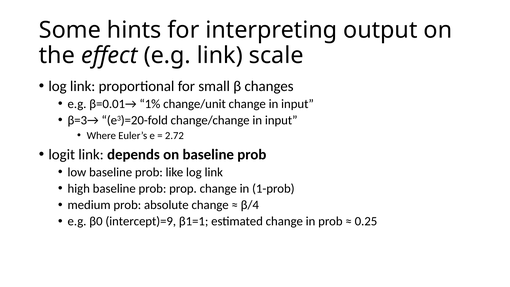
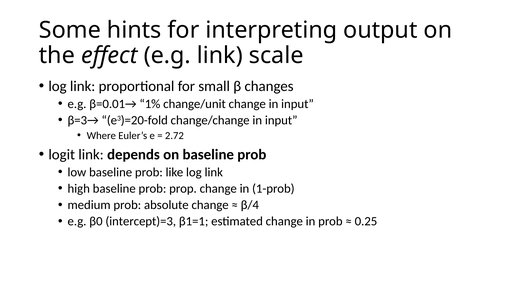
intercept)=9: intercept)=9 -> intercept)=3 (141, 221)
